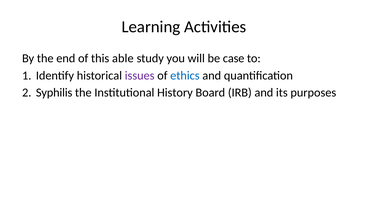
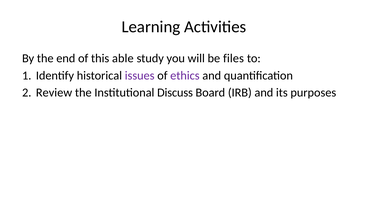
case: case -> files (233, 58)
ethics colour: blue -> purple (185, 76)
Syphilis: Syphilis -> Review (54, 93)
History: History -> Discuss (175, 93)
